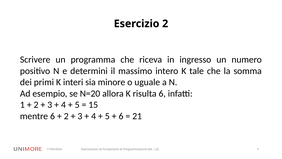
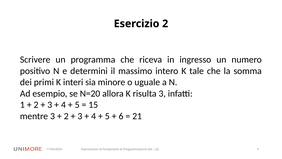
risulta 6: 6 -> 3 (162, 93)
mentre 6: 6 -> 3 (53, 116)
